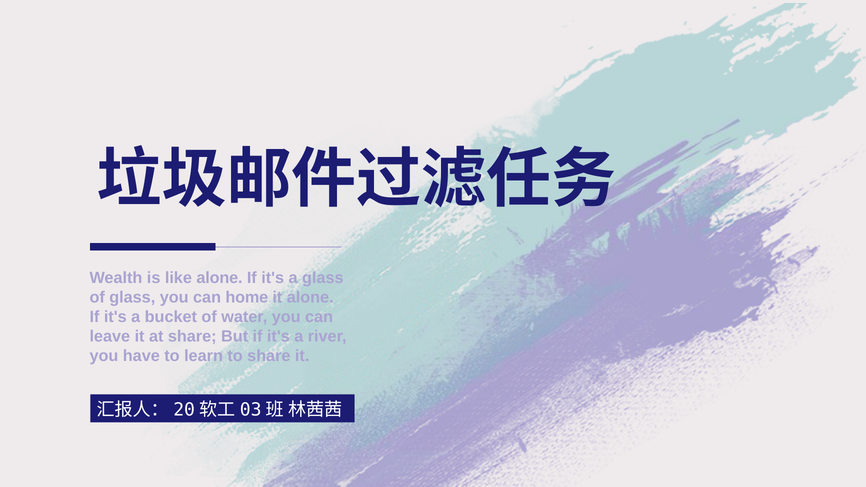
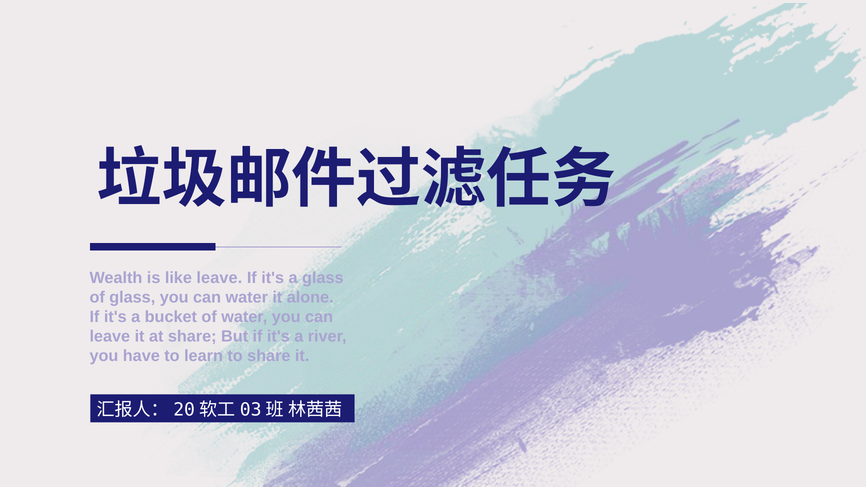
like alone: alone -> leave (219, 278)
can home: home -> water (247, 298)
